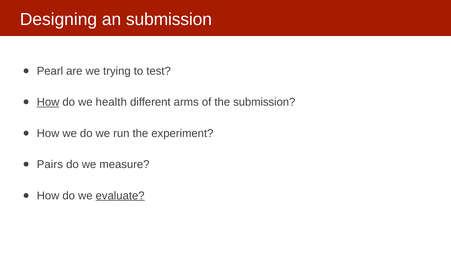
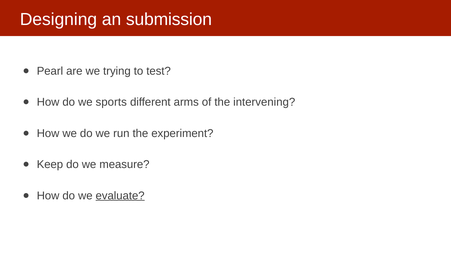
How underline: present -> none (48, 102)
health: health -> sports (111, 102)
the submission: submission -> intervening (264, 102)
Pairs: Pairs -> Keep (50, 164)
